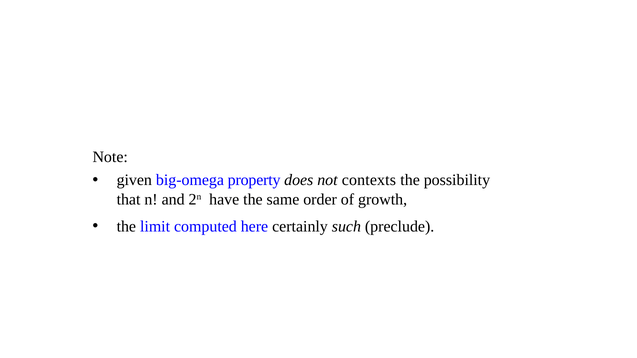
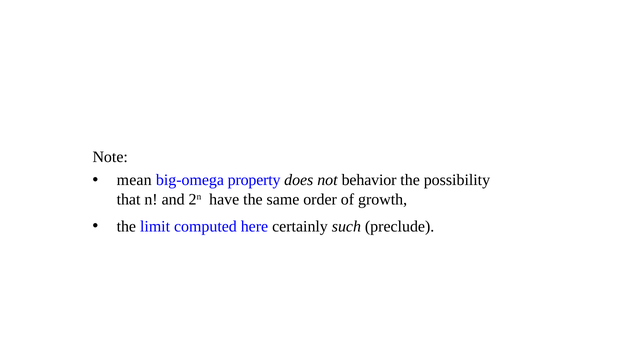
given: given -> mean (134, 180)
contexts: contexts -> behavior (369, 180)
